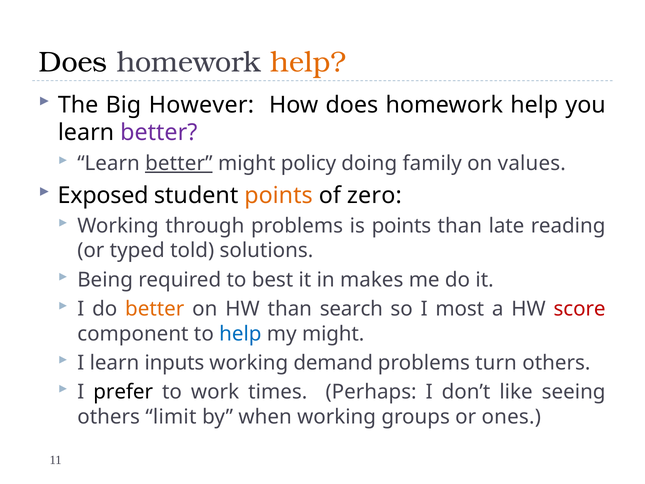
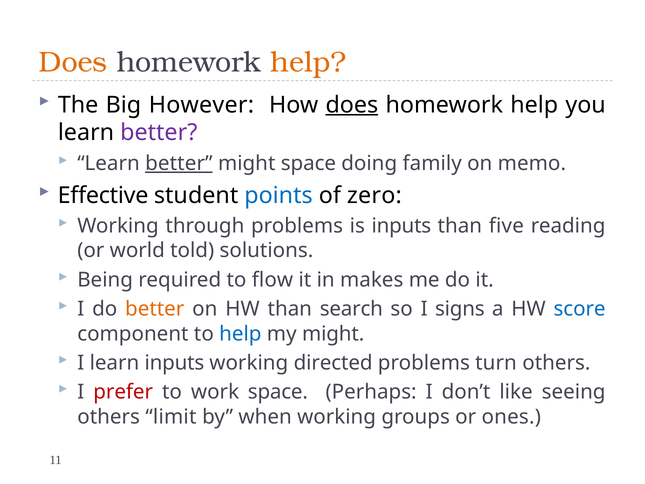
Does colour: black -> orange (73, 62)
does underline: none -> present (352, 105)
might policy: policy -> space (308, 163)
values: values -> memo (532, 163)
Exposed: Exposed -> Effective (103, 195)
points colour: orange -> blue (279, 195)
is points: points -> inputs (401, 226)
late: late -> five (506, 226)
typed: typed -> world (137, 251)
best: best -> flow (272, 280)
most: most -> signs (460, 309)
score colour: red -> blue (580, 309)
demand: demand -> directed (333, 363)
prefer colour: black -> red (123, 392)
work times: times -> space (278, 392)
